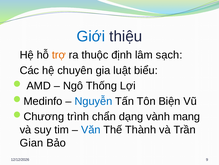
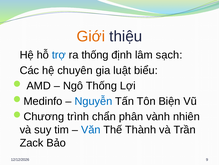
Giới colour: blue -> orange (91, 36)
trợ colour: orange -> blue (59, 55)
ra thuộc: thuộc -> thống (95, 55)
dạng: dạng -> phân (131, 116)
mang: mang -> nhiên (186, 116)
Gian: Gian -> Zack (32, 142)
